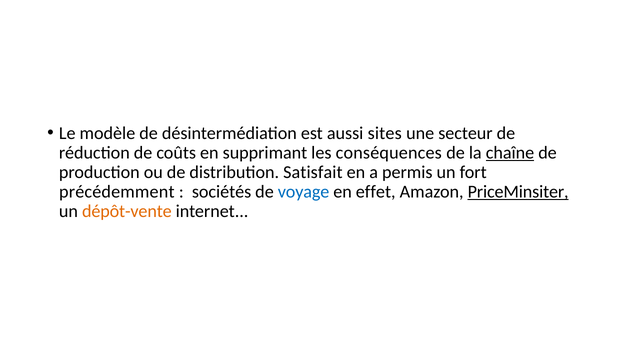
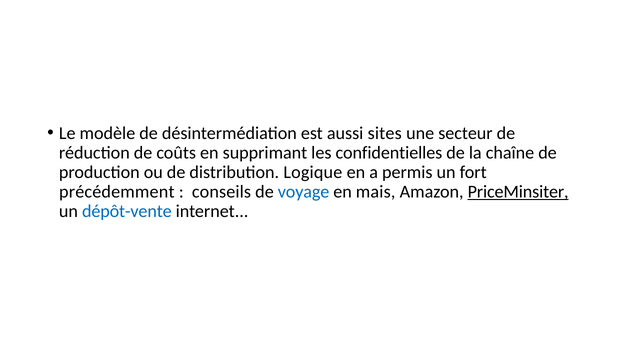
conséquences: conséquences -> confidentielles (389, 153)
chaîne underline: present -> none (510, 153)
Satisfait: Satisfait -> Logique (313, 172)
sociétés: sociétés -> conseils (221, 192)
effet: effet -> mais (376, 192)
dépôt-vente colour: orange -> blue (127, 211)
